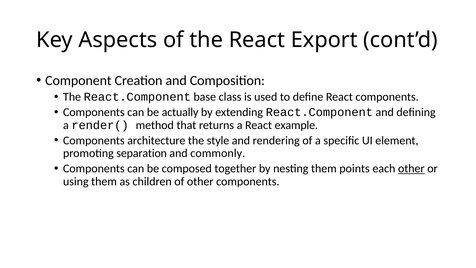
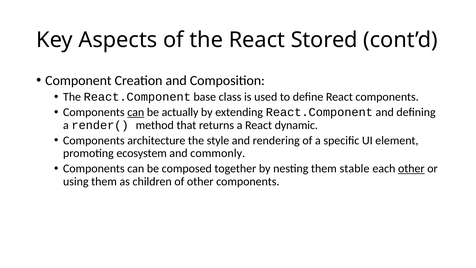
Export: Export -> Stored (324, 40)
can underline: none -> present (136, 112)
example: example -> dynamic (296, 125)
separation: separation -> ecosystem (142, 153)
points: points -> stable (355, 169)
